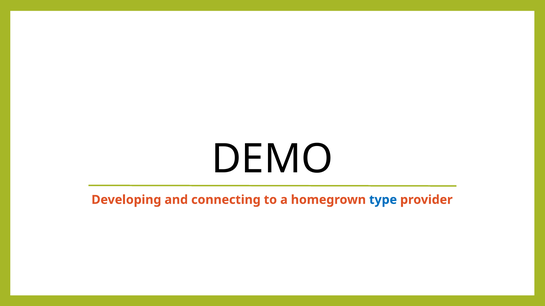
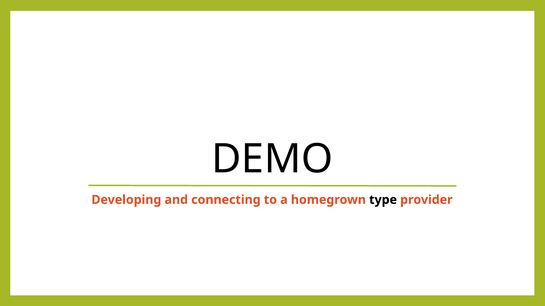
type colour: blue -> black (383, 200)
